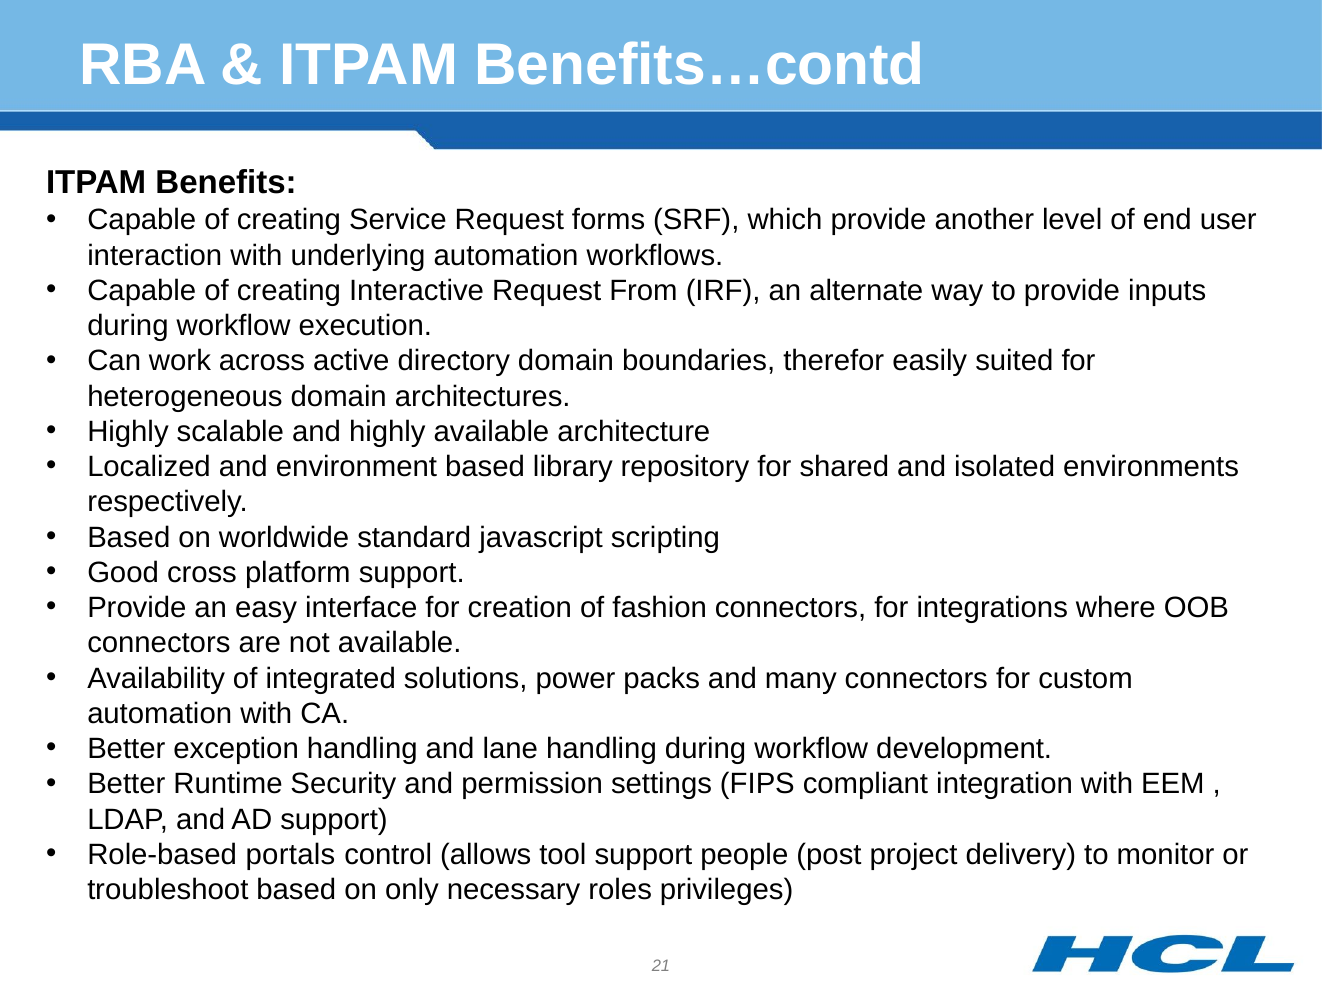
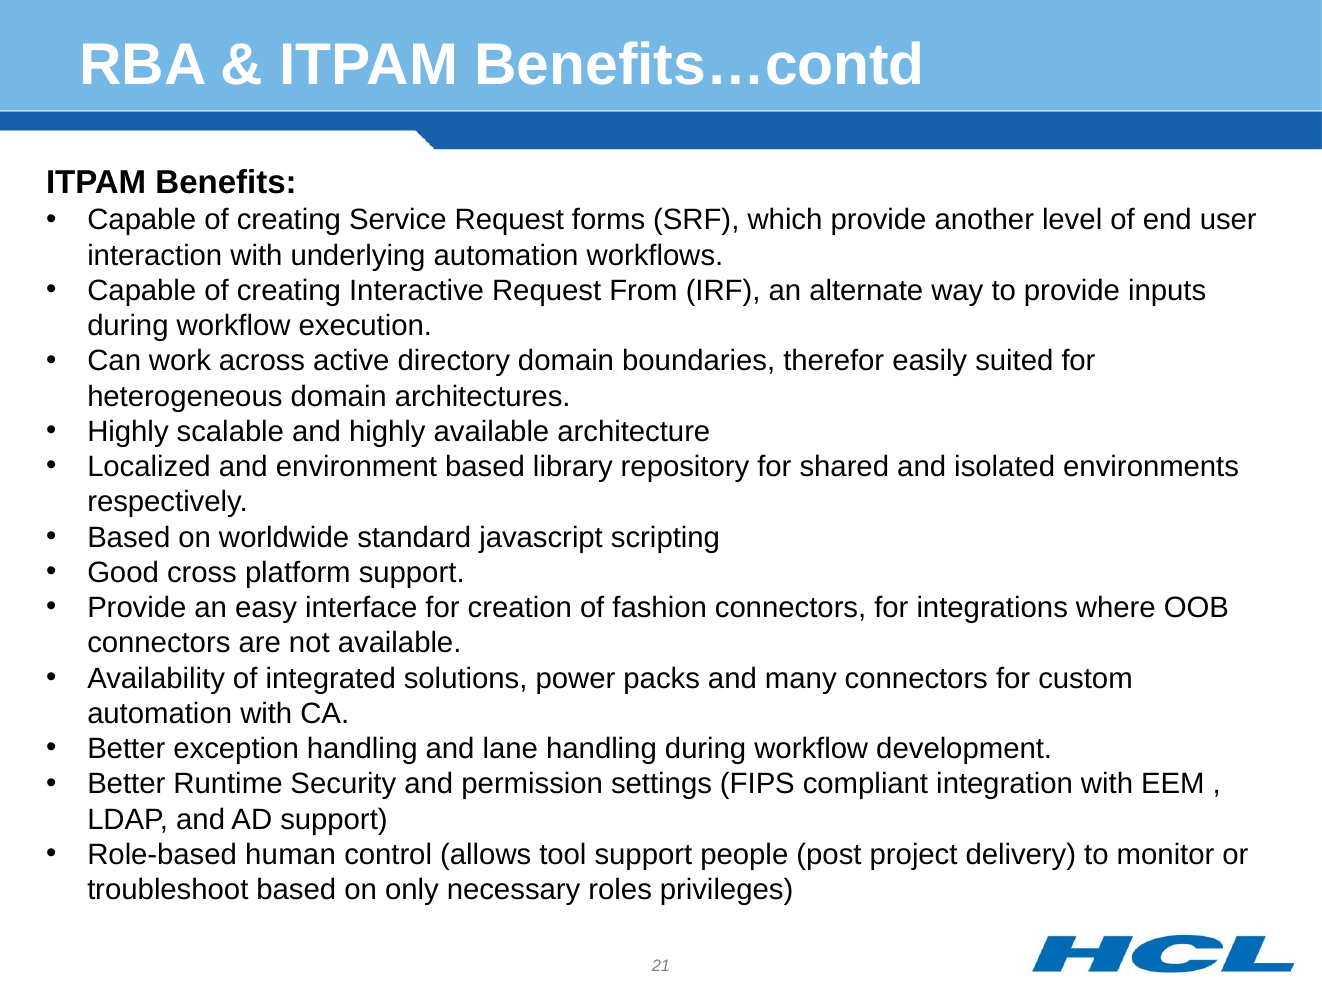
portals: portals -> human (290, 854)
